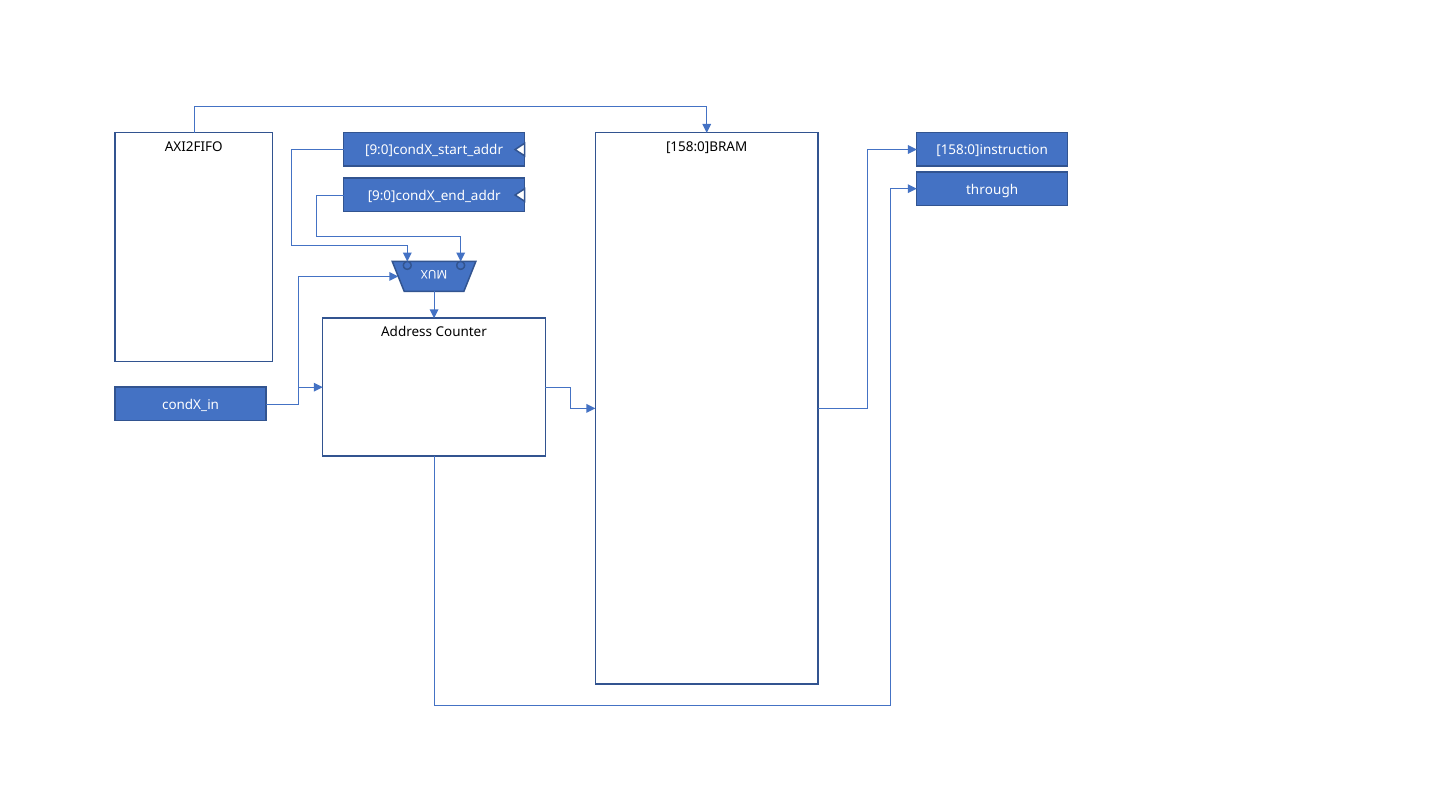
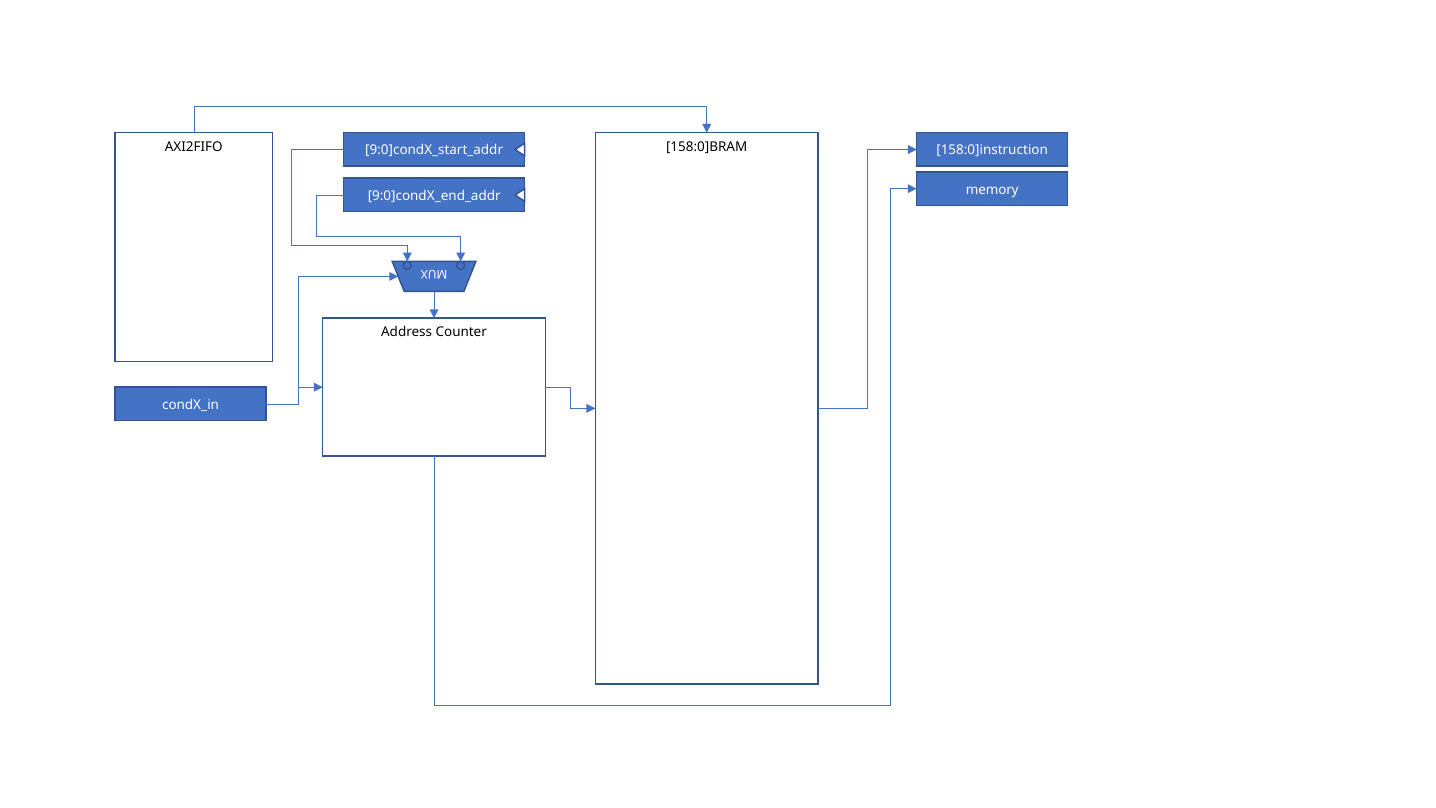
through: through -> memory (992, 190)
